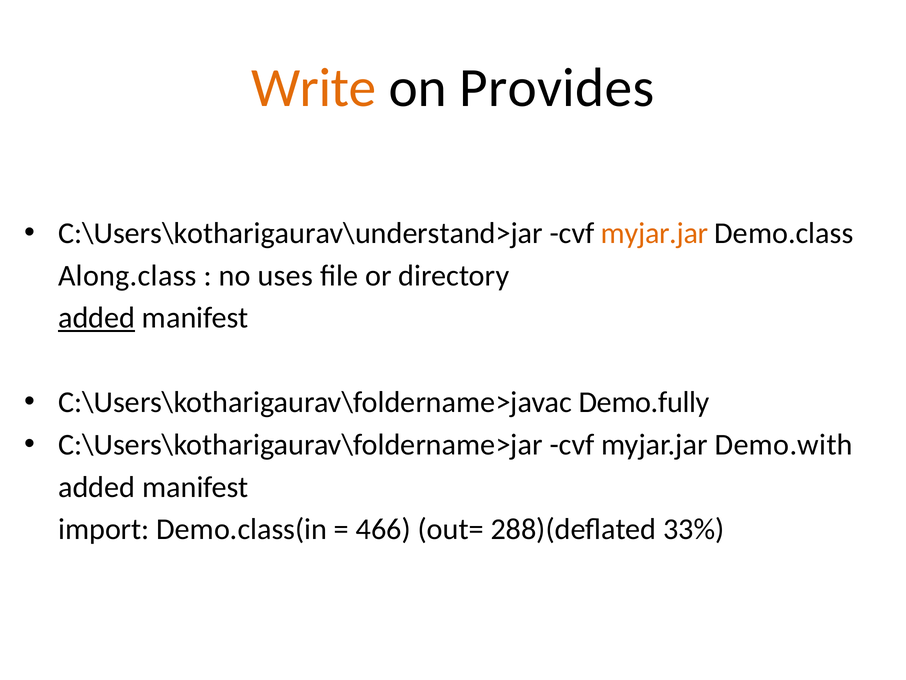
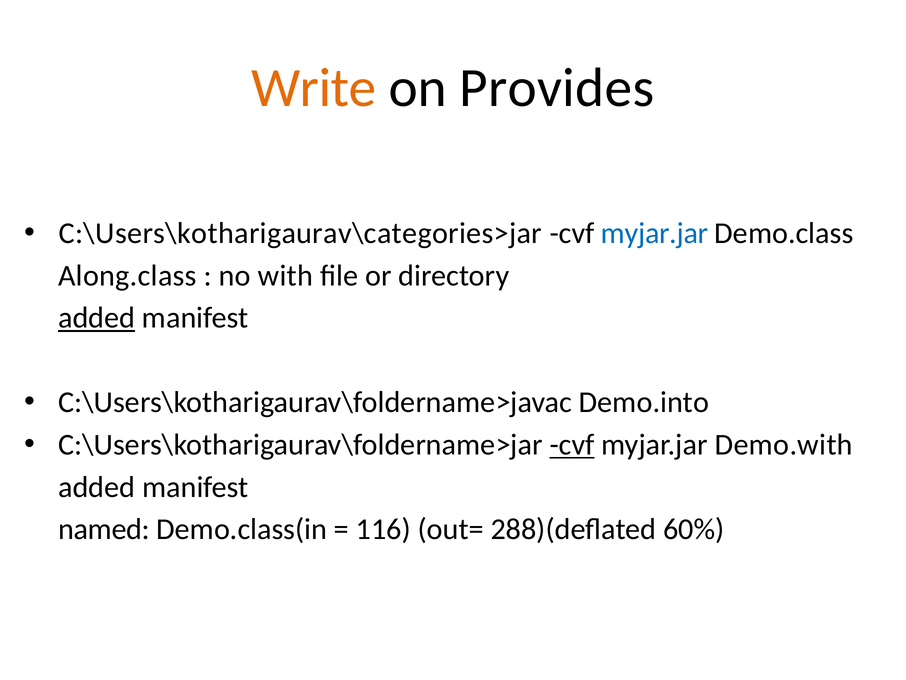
C:\Users\kotharigaurav\understand>jar: C:\Users\kotharigaurav\understand>jar -> C:\Users\kotharigaurav\categories>jar (300, 233)
myjar.jar colour: orange -> blue (655, 233)
uses: uses -> with (285, 275)
Demo.fully: Demo.fully -> Demo.into (644, 402)
cvf underline: none -> present (572, 444)
import: import -> named (104, 529)
466: 466 -> 116 (383, 529)
33%: 33% -> 60% (694, 529)
